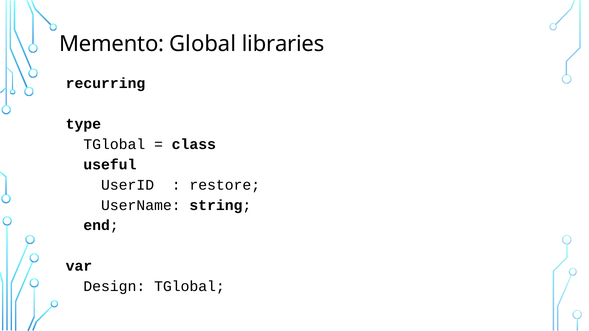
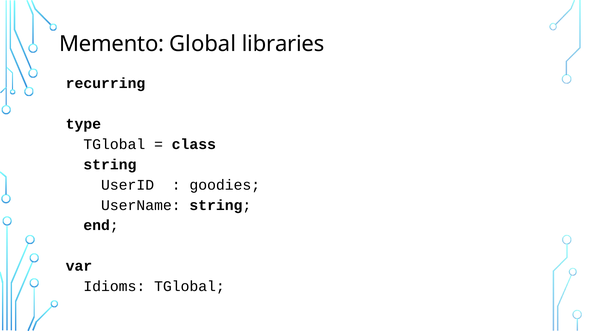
useful: useful -> string (110, 165)
restore: restore -> goodies (225, 185)
Design: Design -> Idioms (114, 287)
